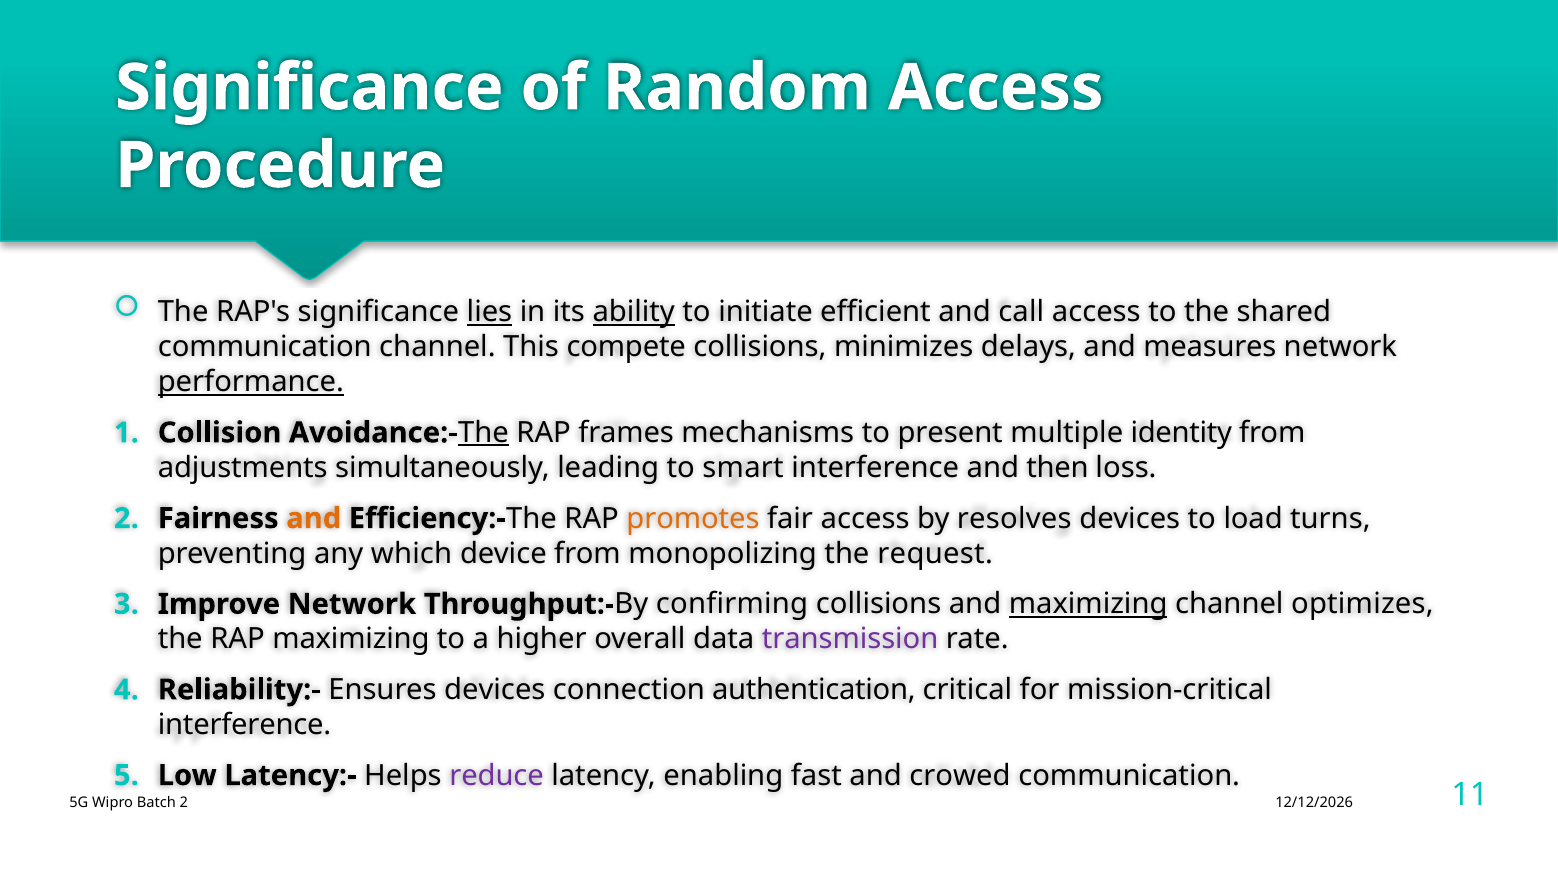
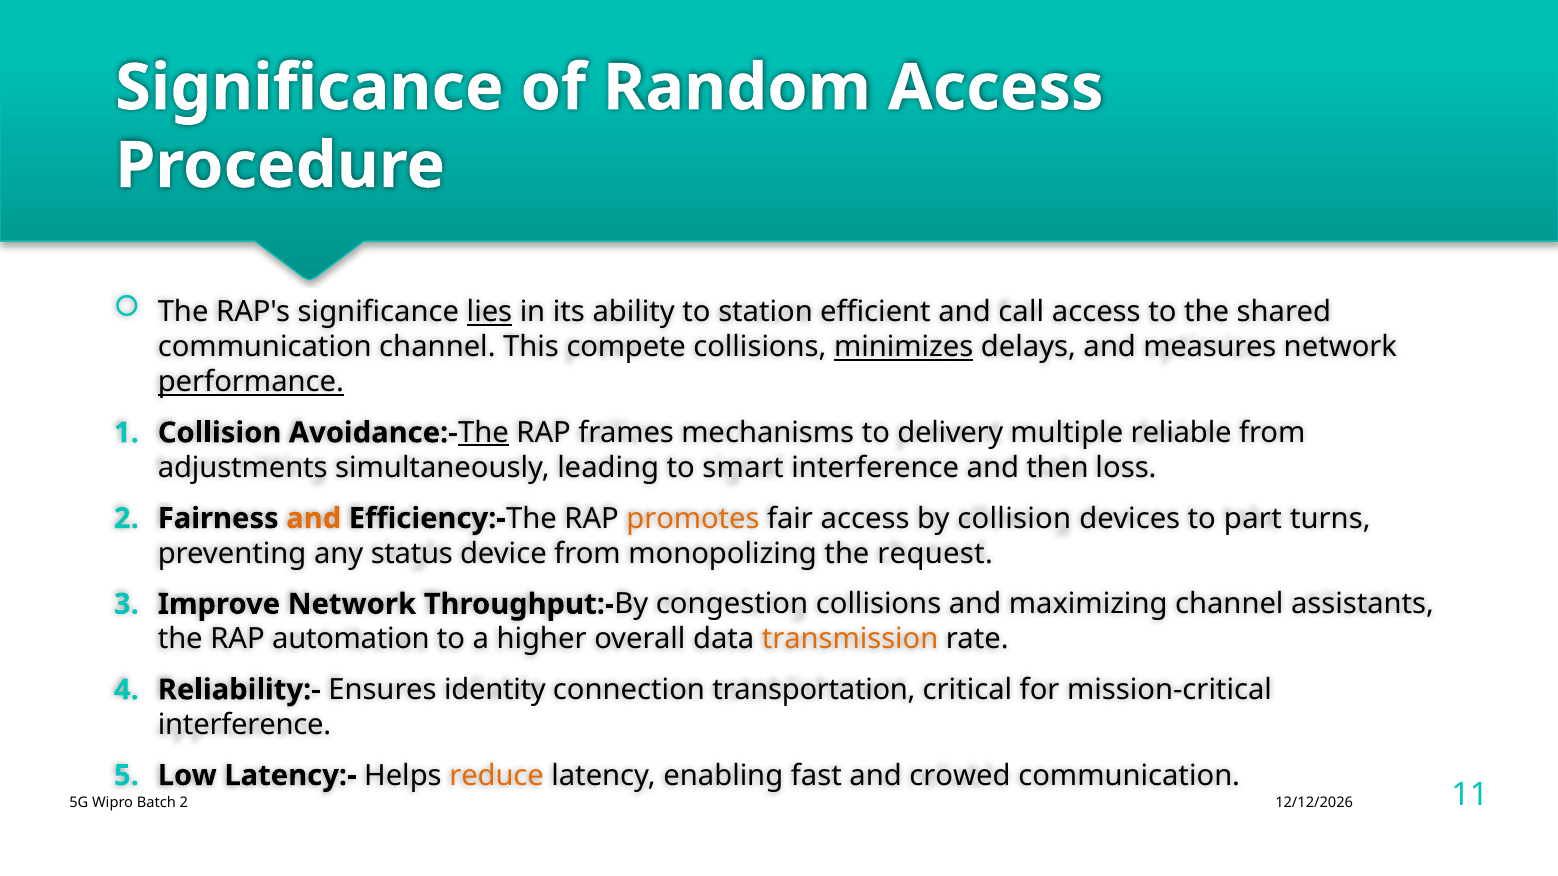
ability underline: present -> none (634, 312)
initiate: initiate -> station (766, 312)
minimizes underline: none -> present (904, 347)
present: present -> delivery (950, 433)
identity: identity -> reliable (1181, 433)
by resolves: resolves -> collision (1014, 519)
load: load -> part (1253, 519)
which: which -> status (412, 554)
confirming: confirming -> congestion (732, 604)
maximizing underline: present -> none (1088, 604)
optimizes: optimizes -> assistants (1363, 604)
RAP maximizing: maximizing -> automation (351, 639)
transmission colour: purple -> orange (850, 639)
Ensures devices: devices -> identity (495, 690)
authentication: authentication -> transportation (814, 690)
reduce colour: purple -> orange (497, 776)
